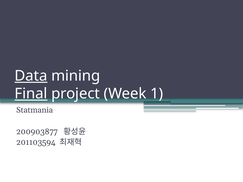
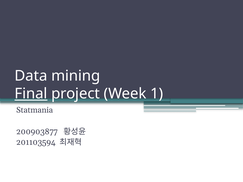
Data underline: present -> none (31, 76)
